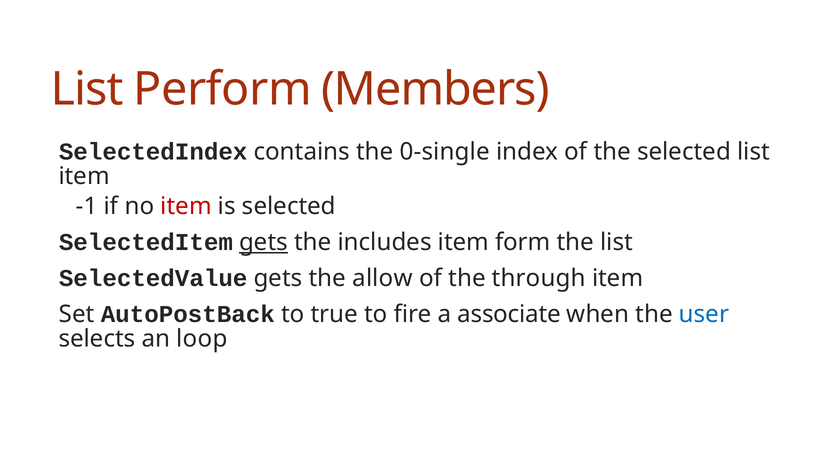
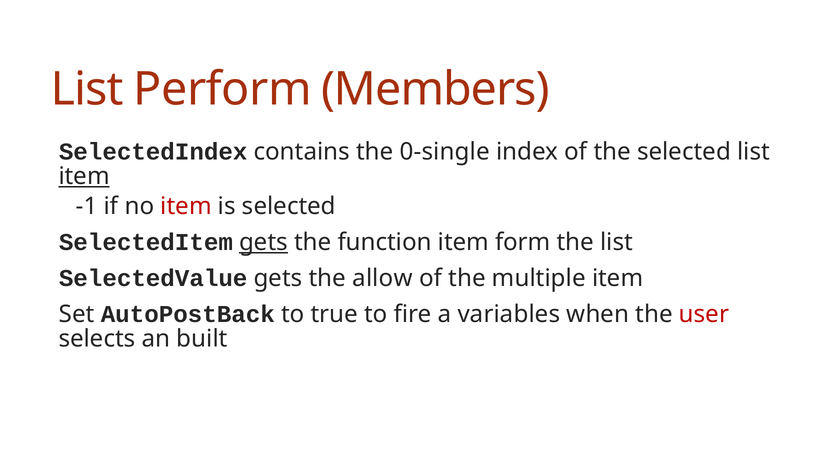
item underline: none -> present (84, 176)
includes: includes -> function (385, 242)
through: through -> multiple (539, 278)
associate: associate -> variables (509, 314)
user colour: blue -> red (704, 314)
loop: loop -> built (202, 339)
